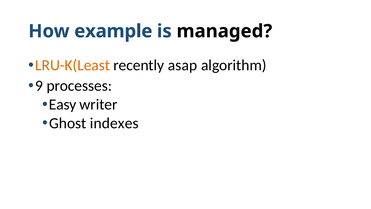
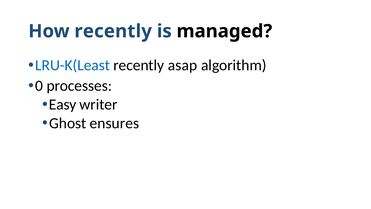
How example: example -> recently (113, 31)
LRU-K(Least colour: orange -> blue (73, 65)
9: 9 -> 0 (39, 86)
indexes: indexes -> ensures (114, 123)
